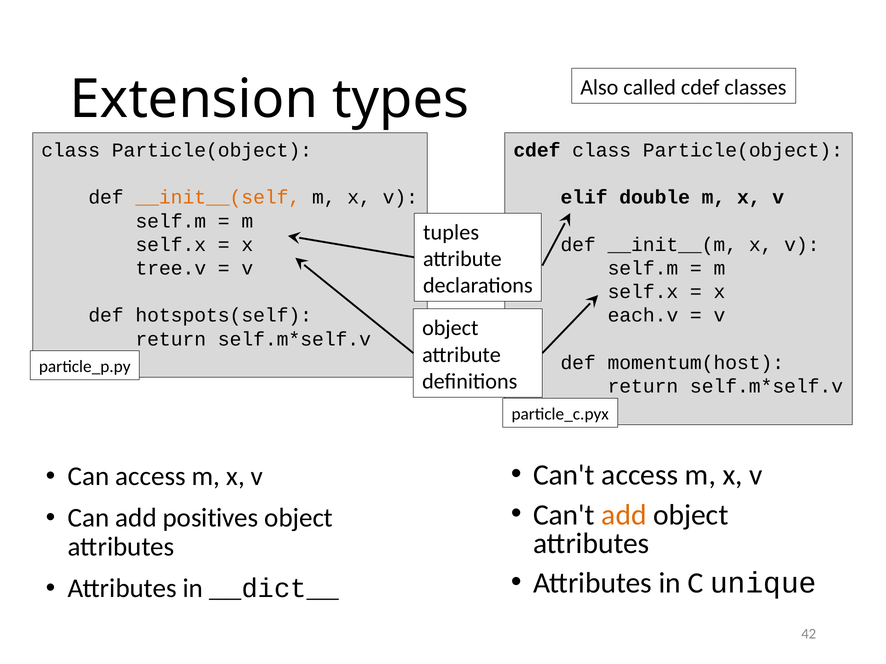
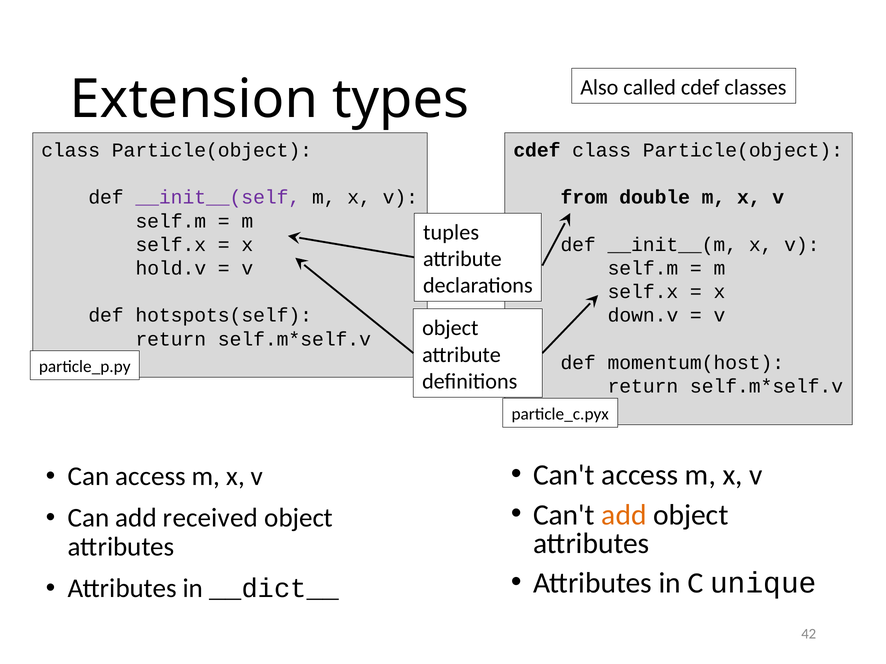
__init__(self colour: orange -> purple (218, 198)
elif: elif -> from (584, 198)
tree.v: tree.v -> hold.v (171, 268)
each.v: each.v -> down.v (643, 316)
positives: positives -> received (210, 518)
